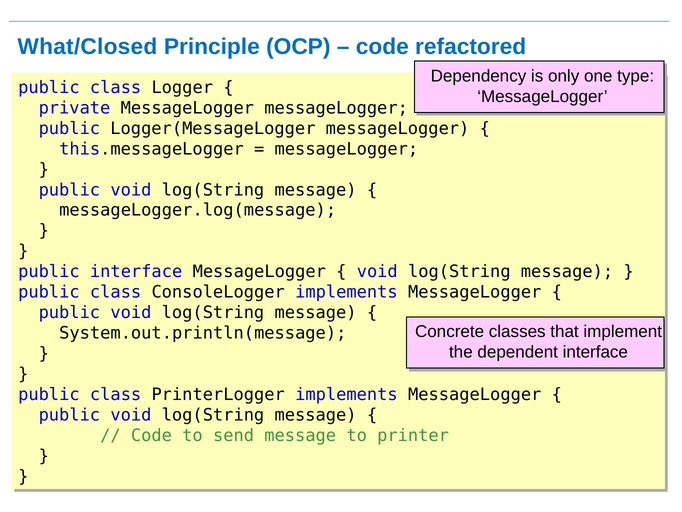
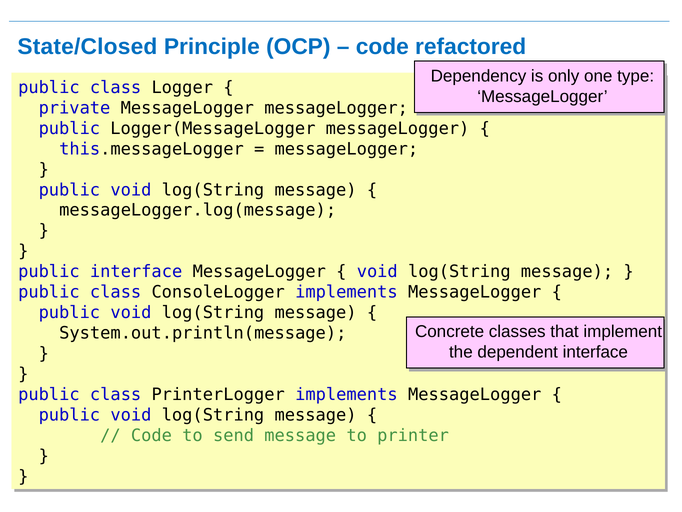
What/Closed: What/Closed -> State/Closed (87, 47)
